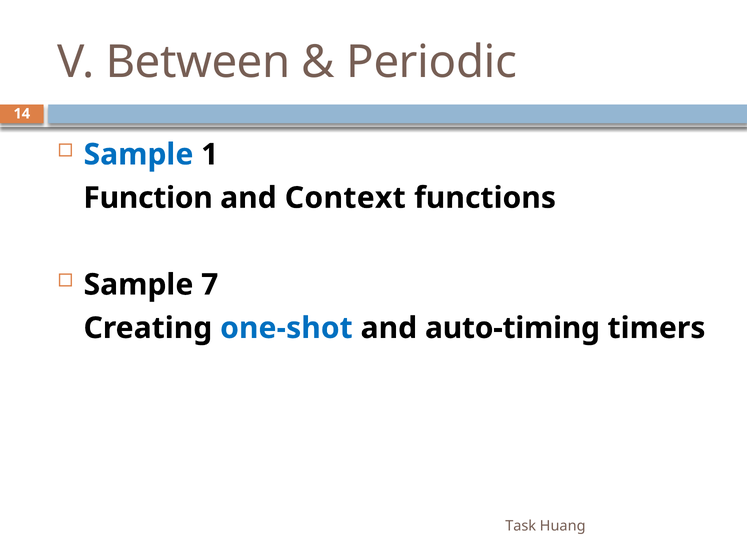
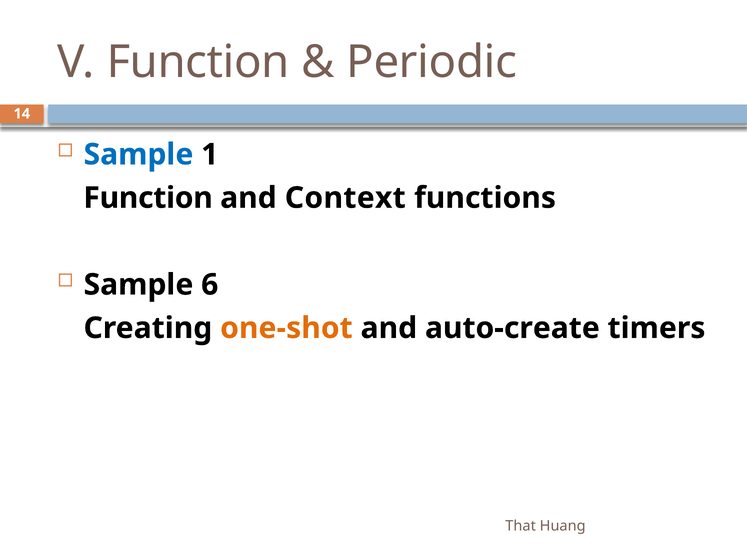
V Between: Between -> Function (198, 62)
7: 7 -> 6 (210, 285)
one-shot colour: blue -> orange (286, 328)
auto-timing: auto-timing -> auto-create (512, 328)
Task: Task -> That (521, 526)
